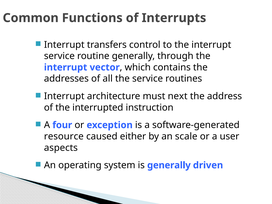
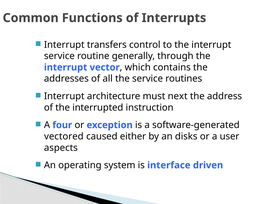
resource: resource -> vectored (64, 136)
scale: scale -> disks (186, 136)
is generally: generally -> interface (169, 165)
